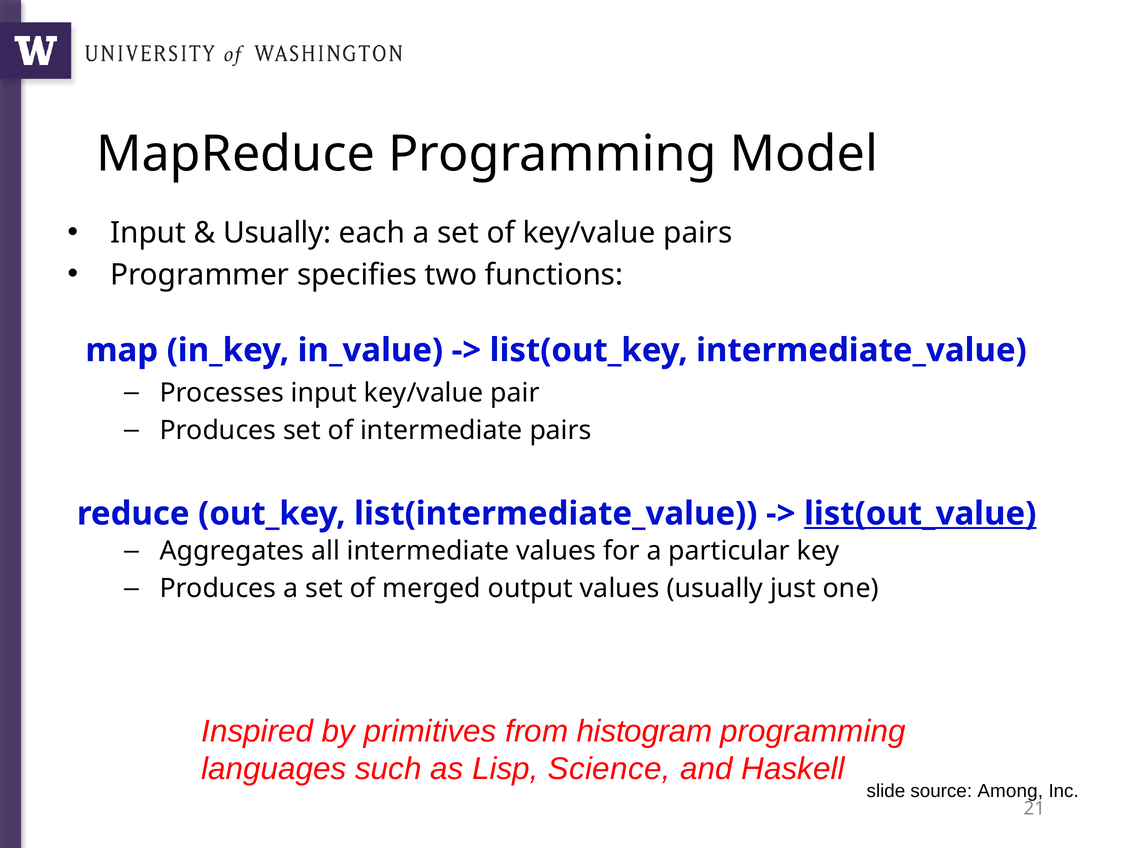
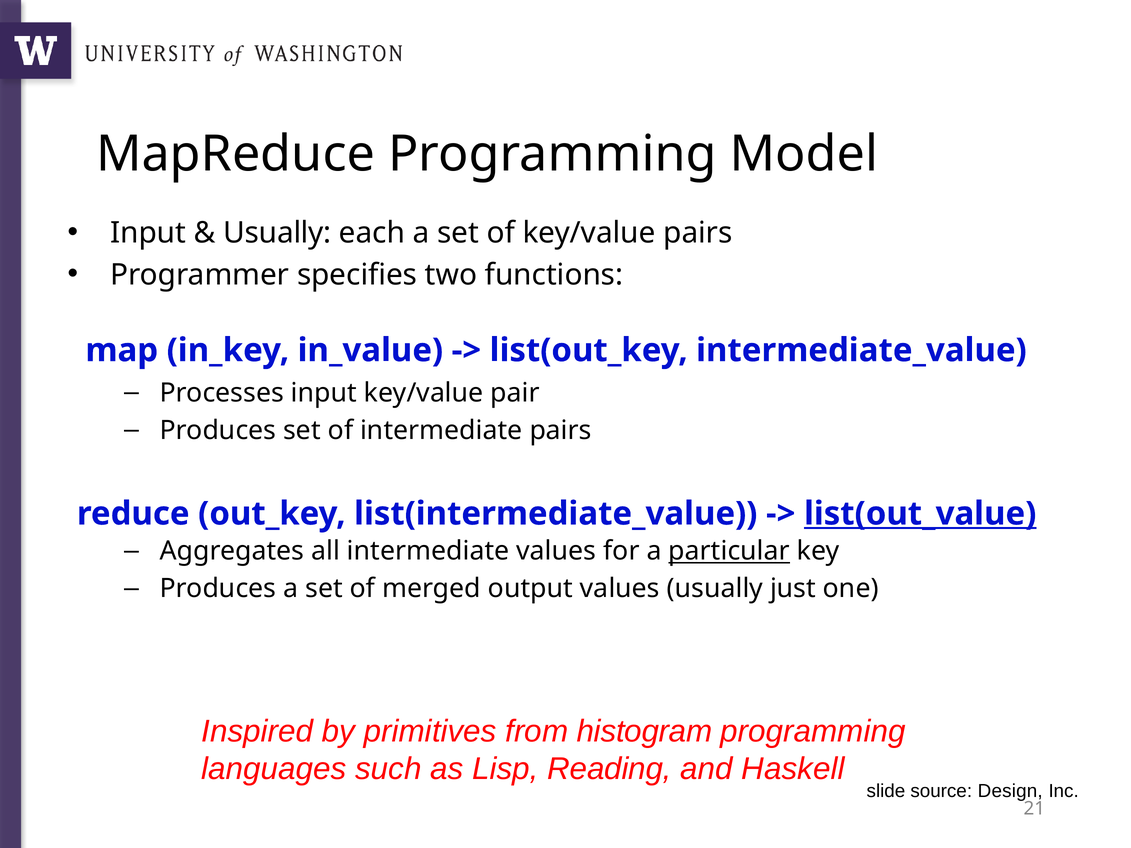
particular underline: none -> present (729, 551)
Science: Science -> Reading (610, 769)
Among: Among -> Design (1010, 791)
